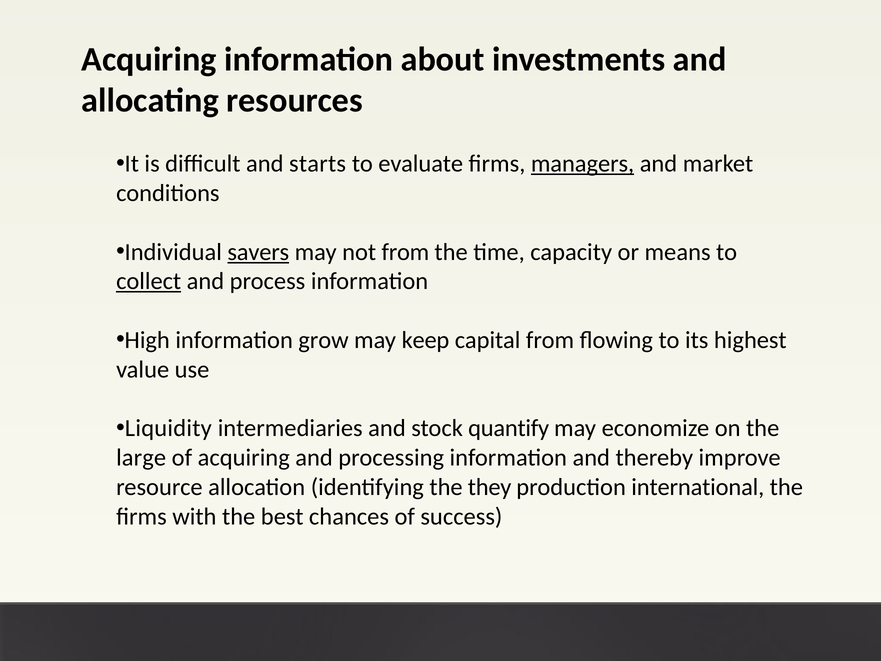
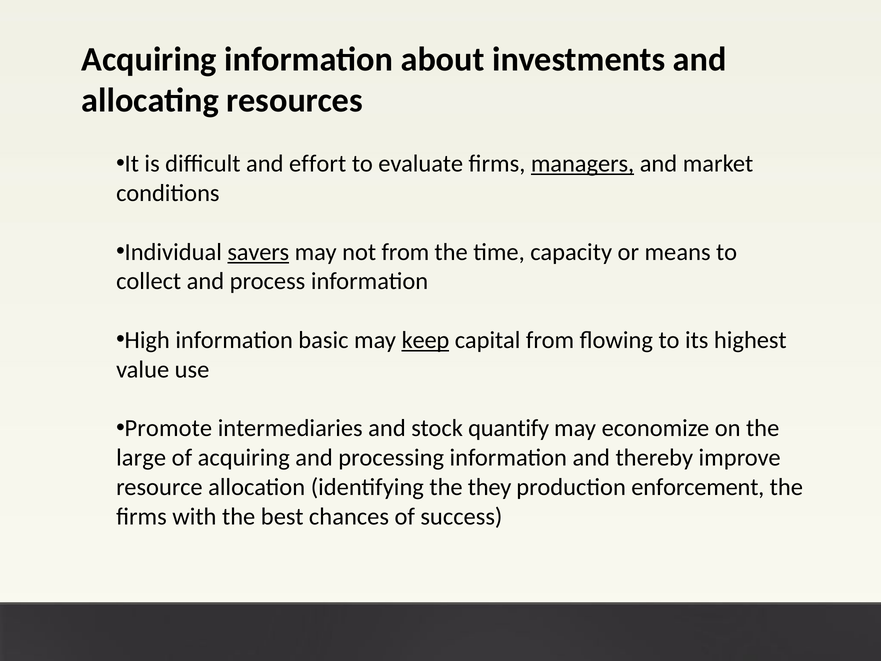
starts: starts -> effort (318, 164)
collect underline: present -> none (149, 281)
grow: grow -> basic (323, 340)
keep underline: none -> present (425, 340)
Liquidity: Liquidity -> Promote (168, 428)
international: international -> enforcement (698, 487)
